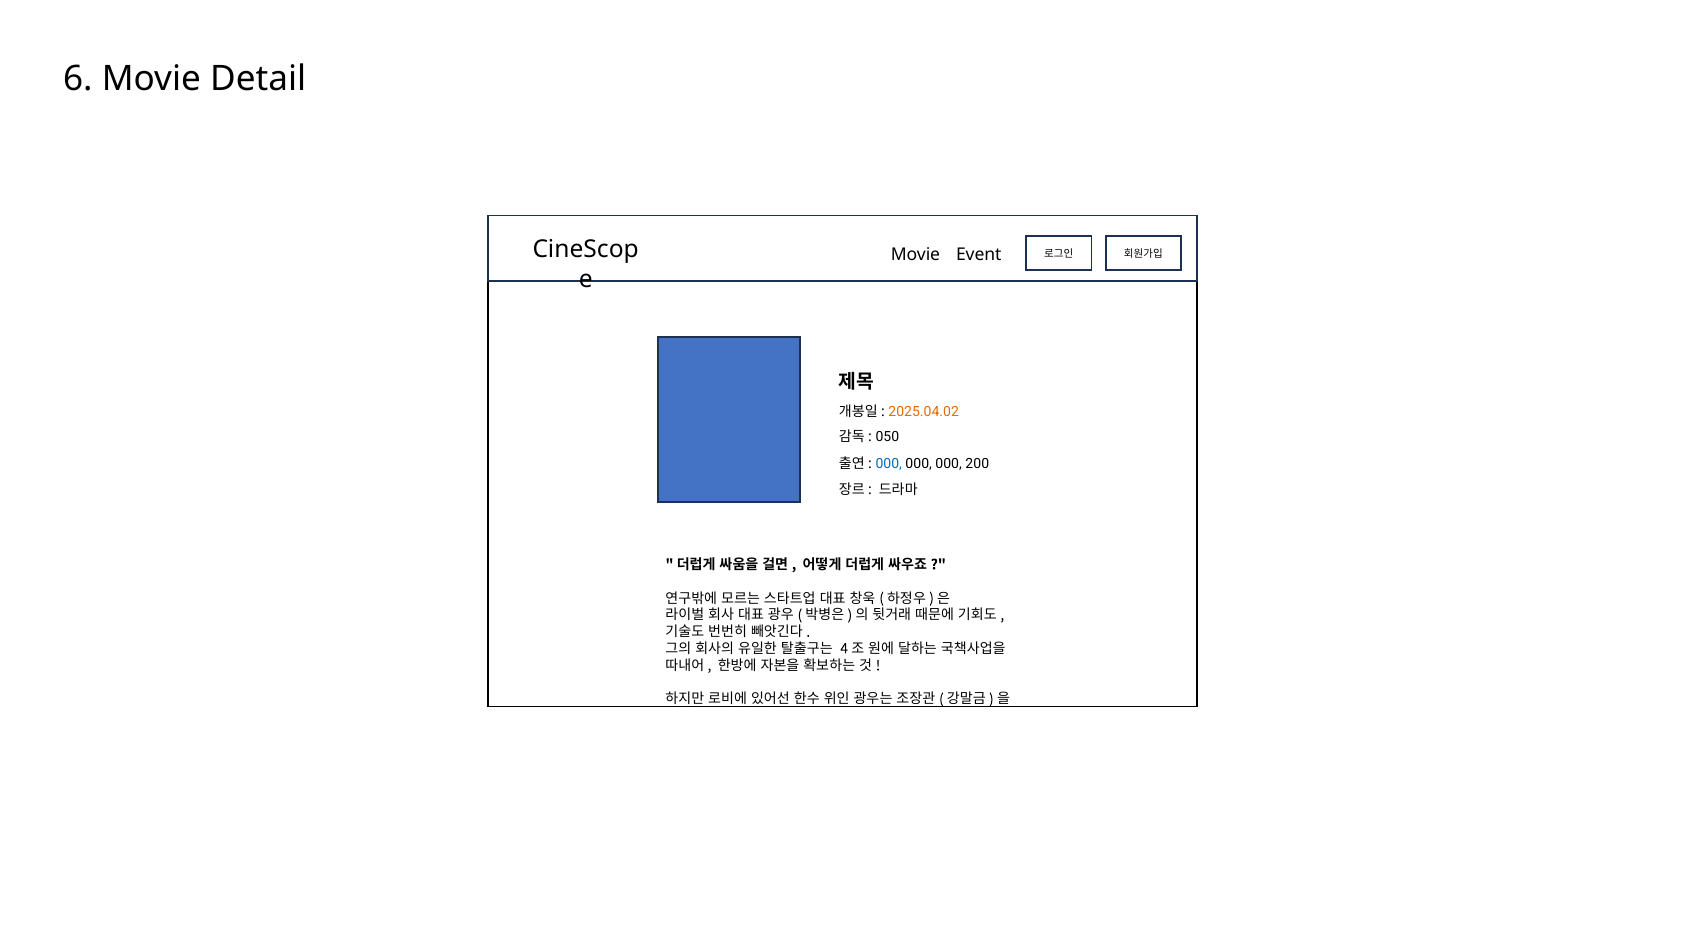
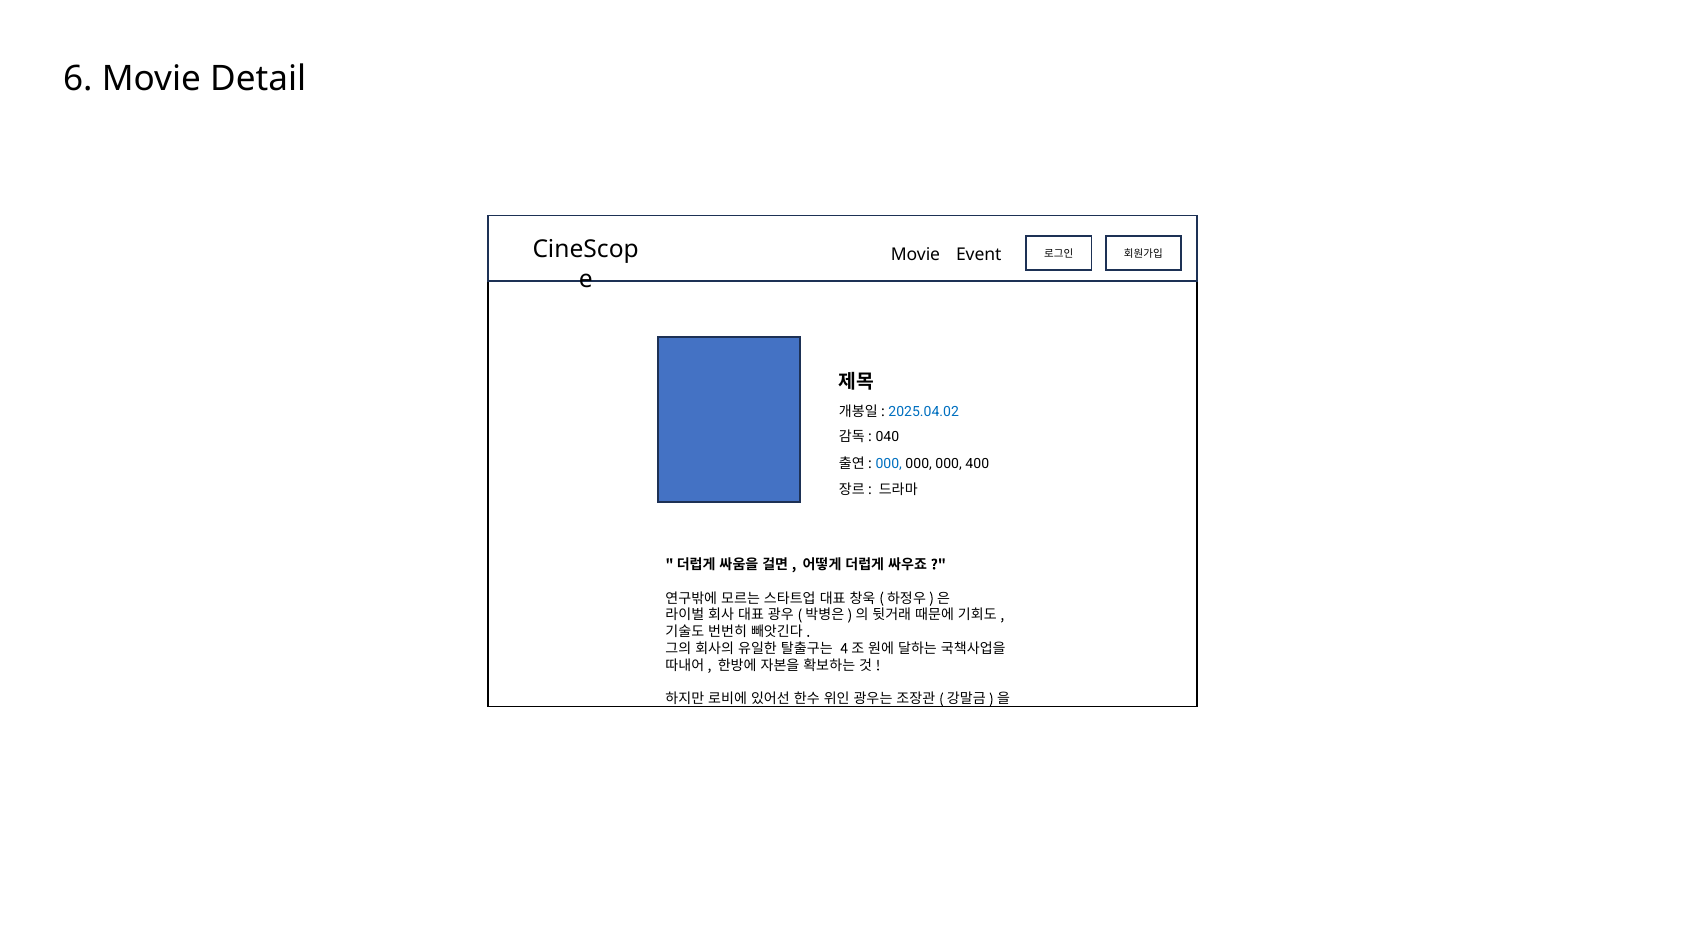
2025.04.02 colour: orange -> blue (924, 411)
050: 050 -> 040 (887, 437)
200: 200 -> 400 (977, 463)
